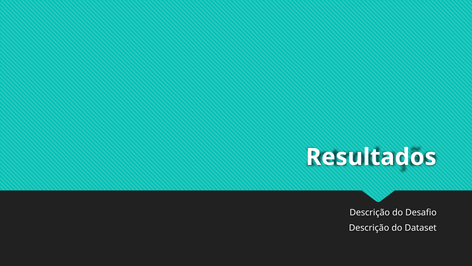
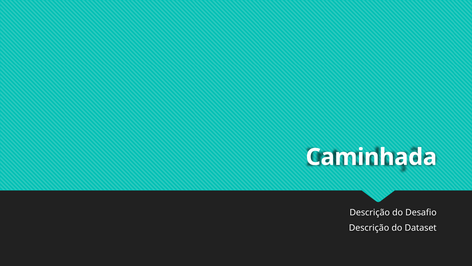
Resultados: Resultados -> Caminhada (371, 157)
